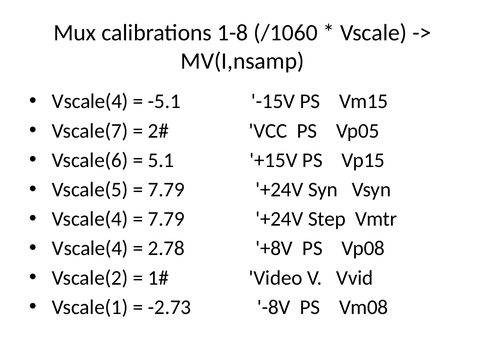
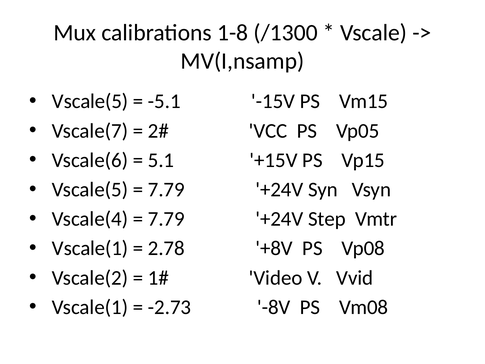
/1060: /1060 -> /1300 (286, 33)
Vscale(4: Vscale(4 -> Vscale(5 (90, 101)
Vscale(4: Vscale(4 -> Vscale(1 (90, 248)
